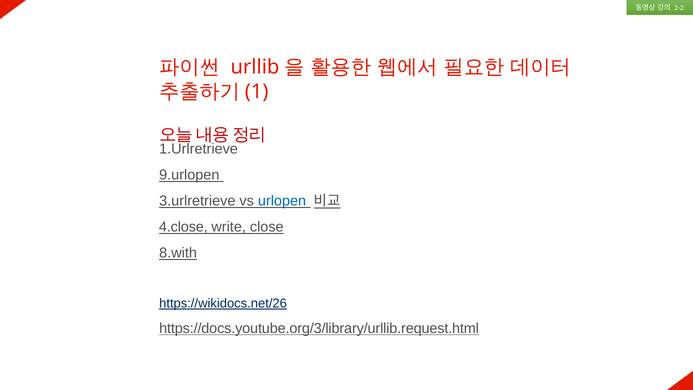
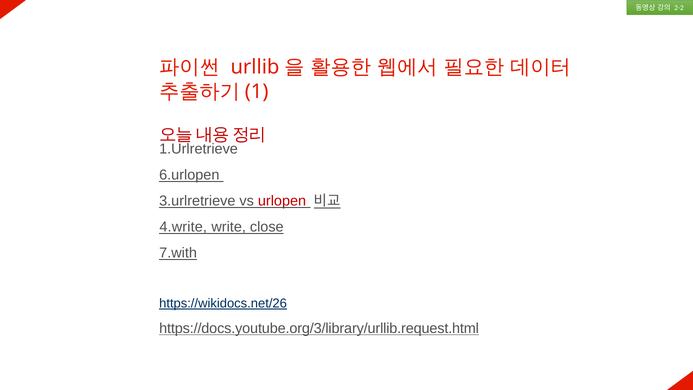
9.urlopen: 9.urlopen -> 6.urlopen (189, 175)
urlopen colour: blue -> red (282, 201)
4.close: 4.close -> 4.write (183, 227)
8.with: 8.with -> 7.with (178, 253)
